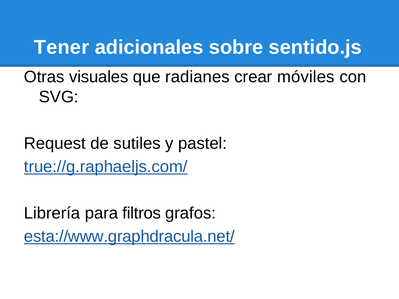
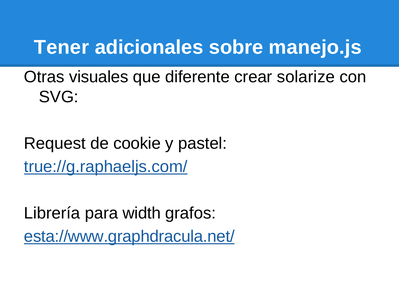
sentido.js: sentido.js -> manejo.js (315, 47)
radianes: radianes -> diferente (197, 77)
móviles: móviles -> solarize (306, 77)
sutiles: sutiles -> cookie (137, 143)
filtros: filtros -> width (142, 213)
